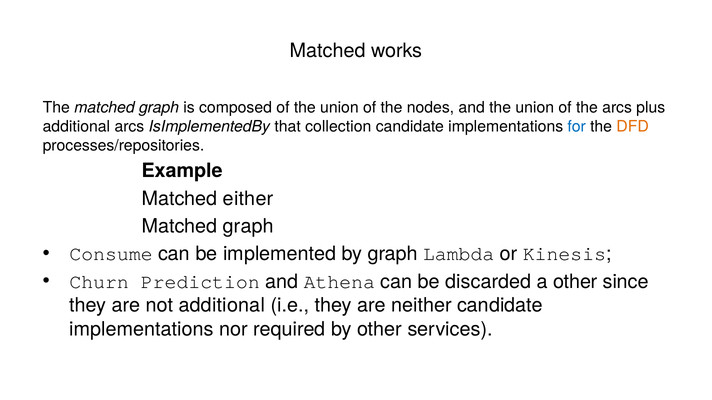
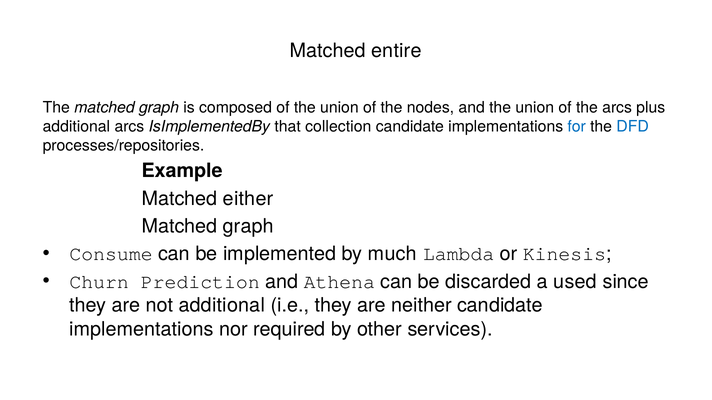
works: works -> entire (396, 51)
DFD colour: orange -> blue (633, 127)
by graph: graph -> much (392, 254)
a other: other -> used (575, 282)
